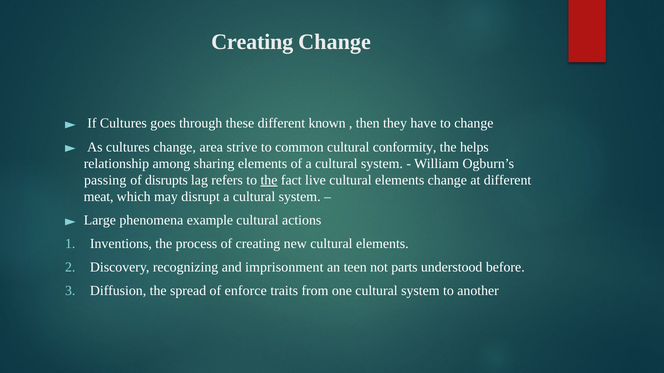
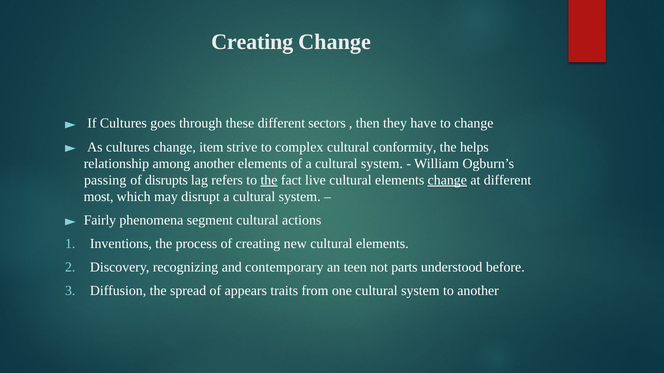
known: known -> sectors (327, 124)
area: area -> item (211, 147)
common: common -> complex (299, 147)
among sharing: sharing -> another (214, 164)
change underline: none -> present (447, 180)
meat: meat -> most (99, 197)
Large: Large -> Fairly (100, 221)
example: example -> segment (210, 221)
imprisonment: imprisonment -> contemporary (284, 268)
enforce: enforce -> appears (246, 291)
